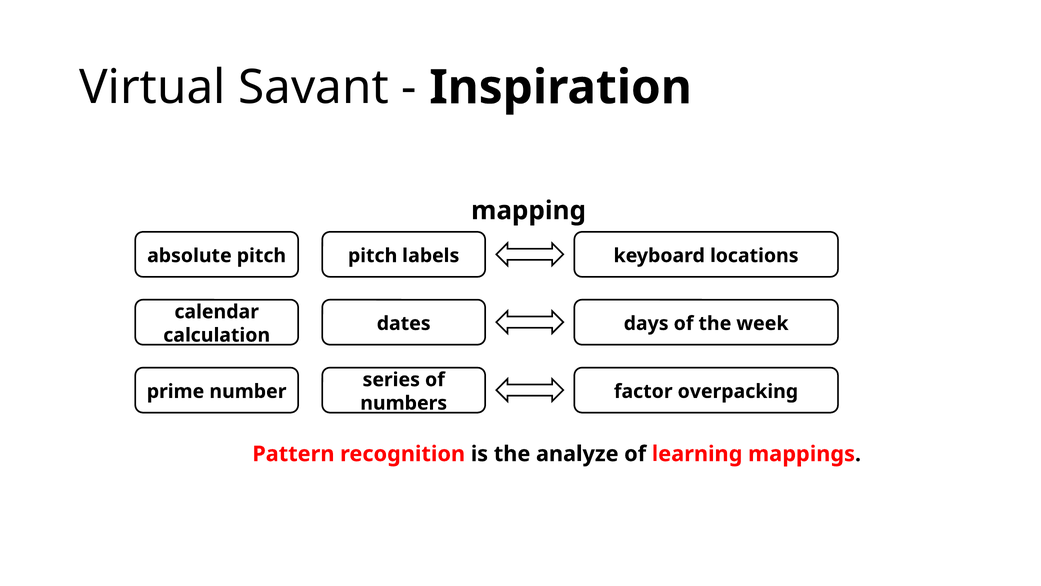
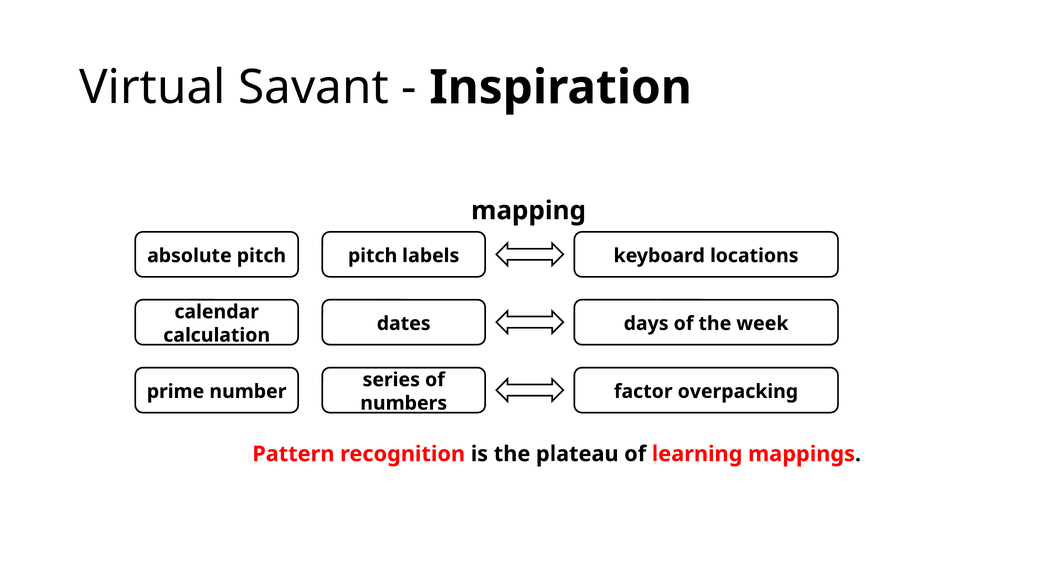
analyze: analyze -> plateau (577, 454)
